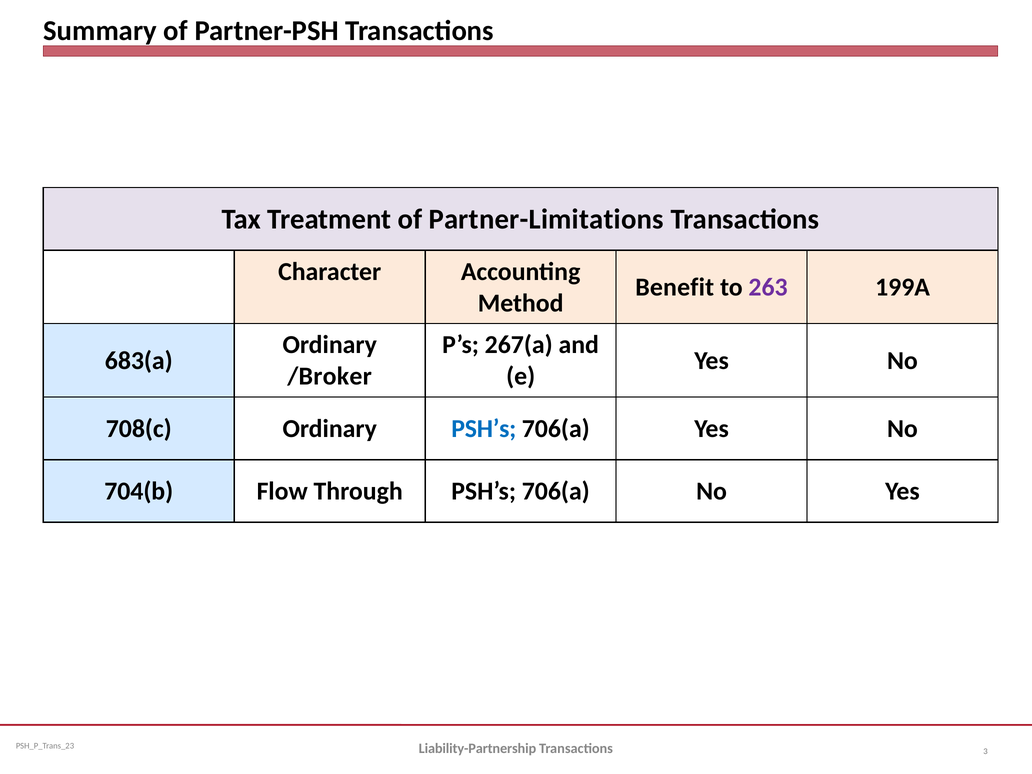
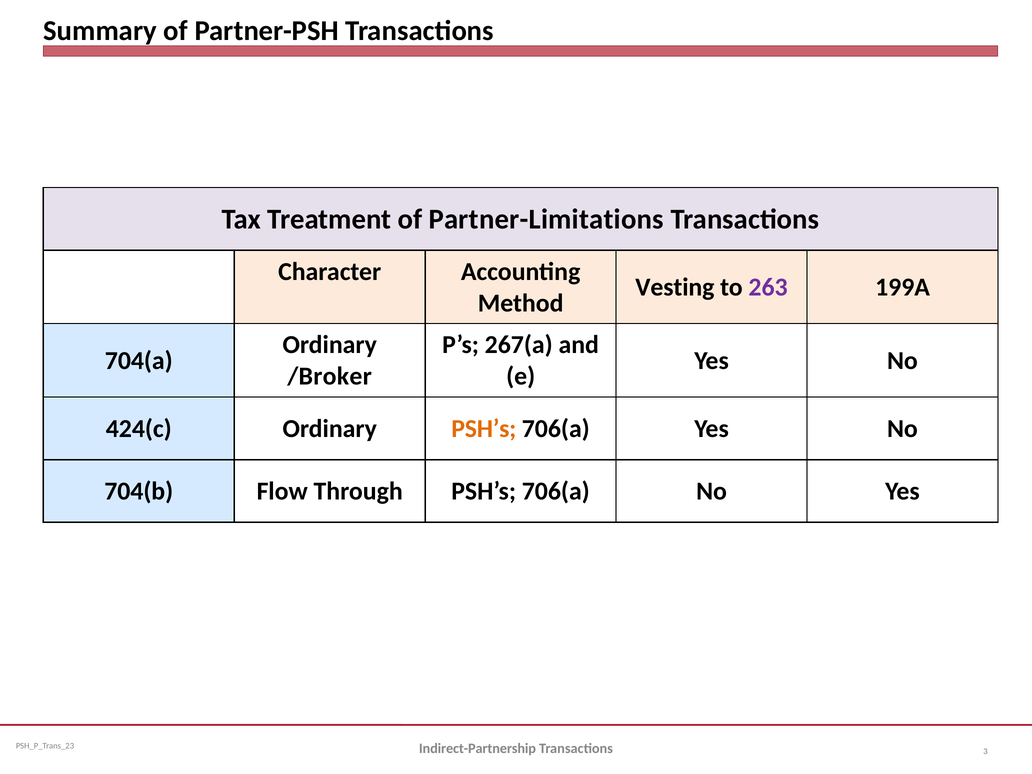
Benefit: Benefit -> Vesting (675, 287)
683(a: 683(a -> 704(a (139, 361)
708(c: 708(c -> 424(c (139, 429)
PSH’s colour: blue -> orange (484, 429)
Liability-Partnership: Liability-Partnership -> Indirect-Partnership (477, 749)
